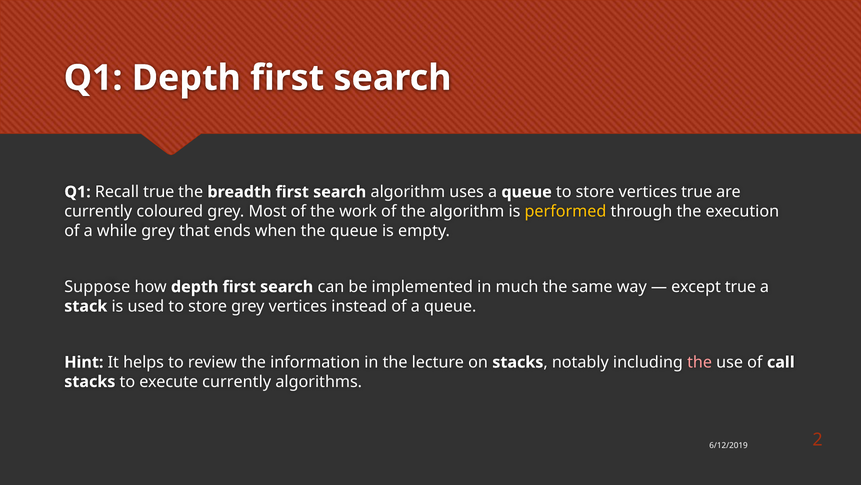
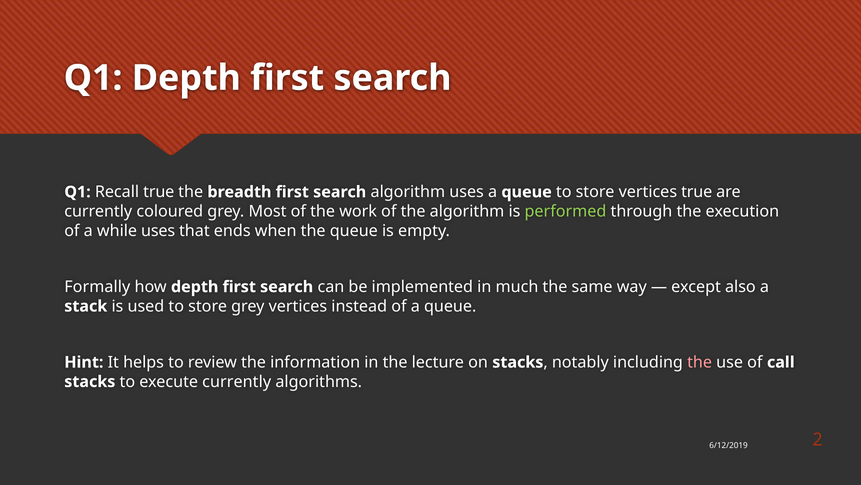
performed colour: yellow -> light green (565, 211)
while grey: grey -> uses (158, 230)
Suppose: Suppose -> Formally (97, 286)
except true: true -> also (740, 286)
